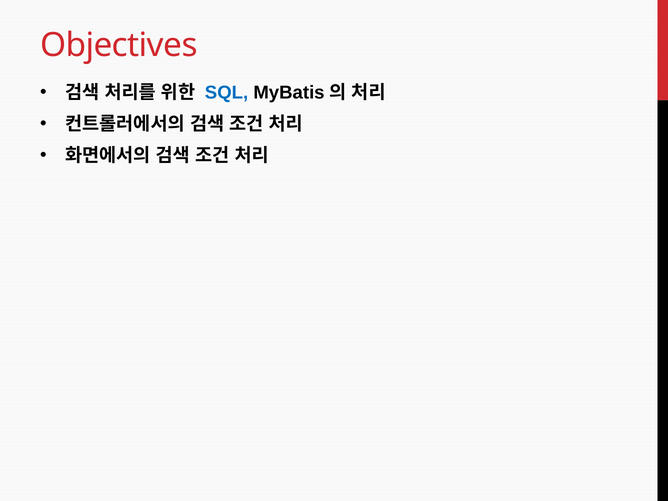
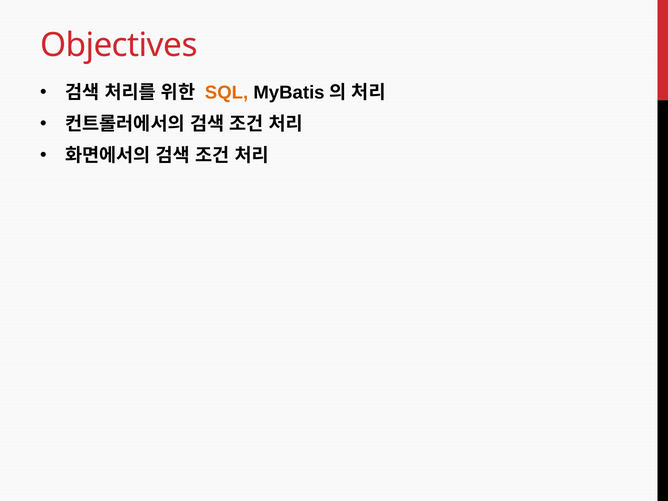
SQL colour: blue -> orange (227, 93)
